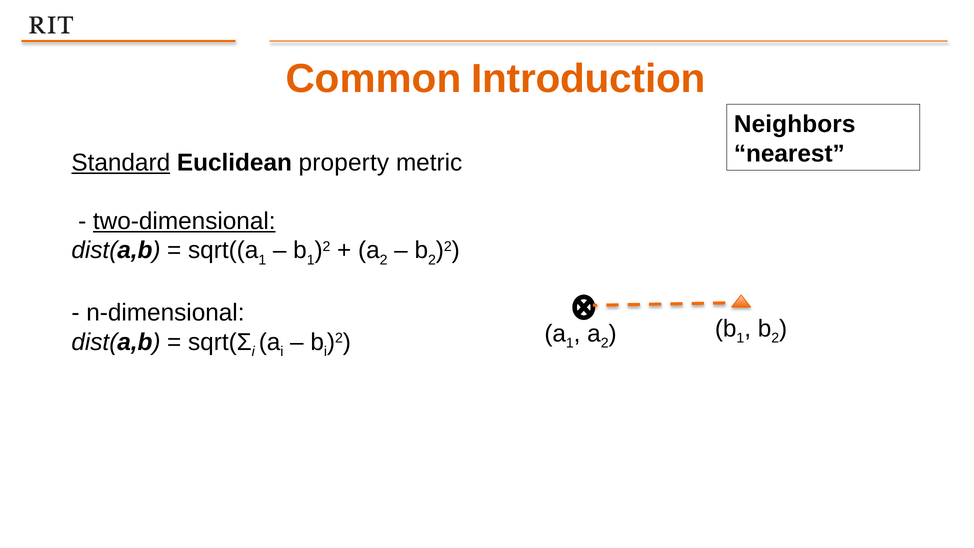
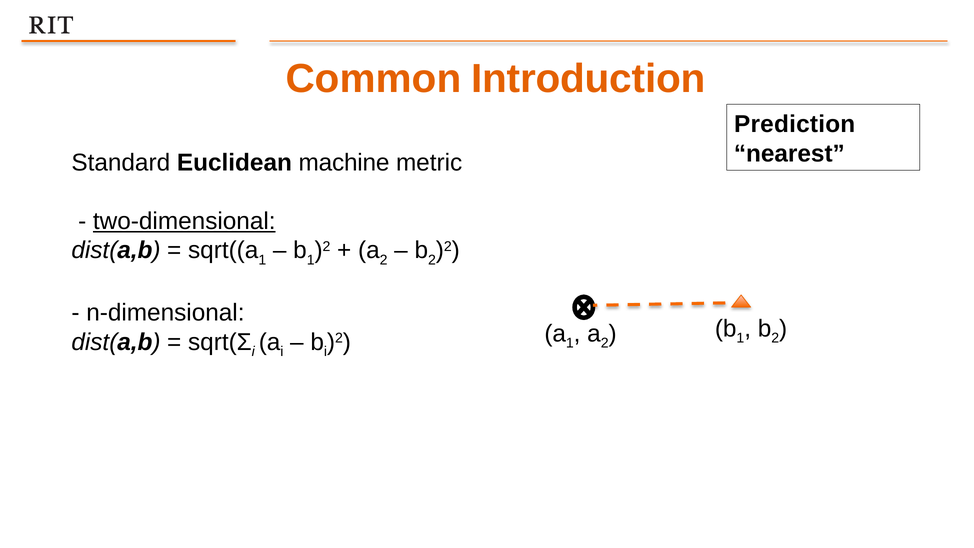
Neighbors: Neighbors -> Prediction (795, 124)
Standard underline: present -> none (121, 163)
property: property -> machine (344, 163)
